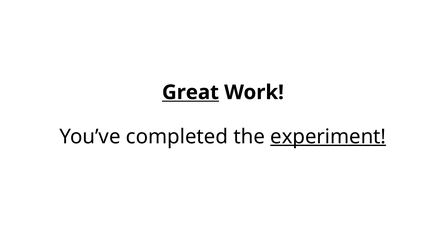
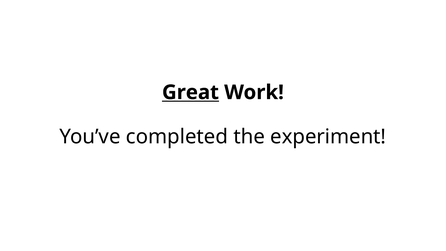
experiment underline: present -> none (328, 137)
